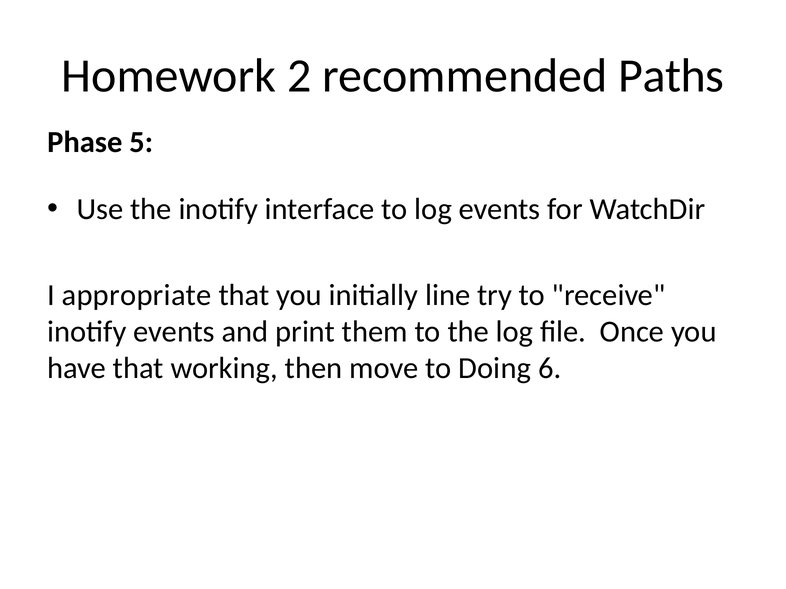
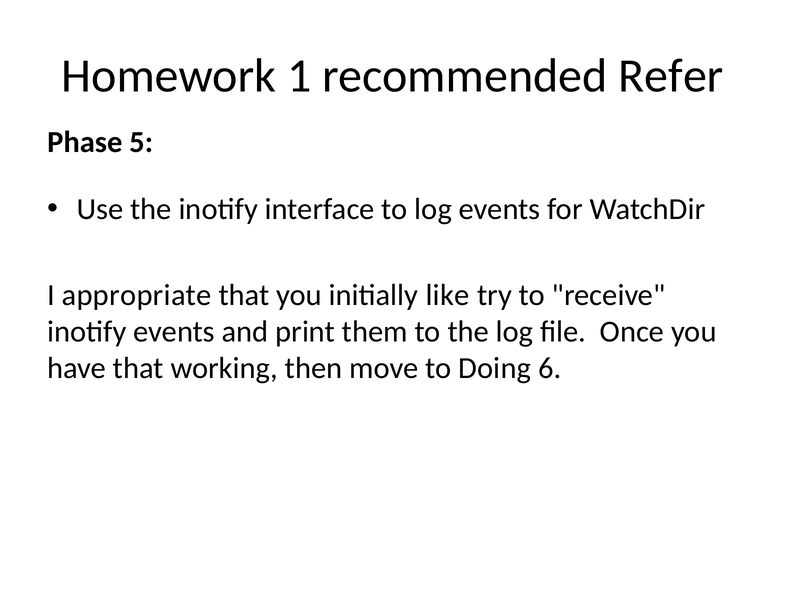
2: 2 -> 1 (299, 76)
Paths: Paths -> Refer (671, 76)
line: line -> like (448, 295)
